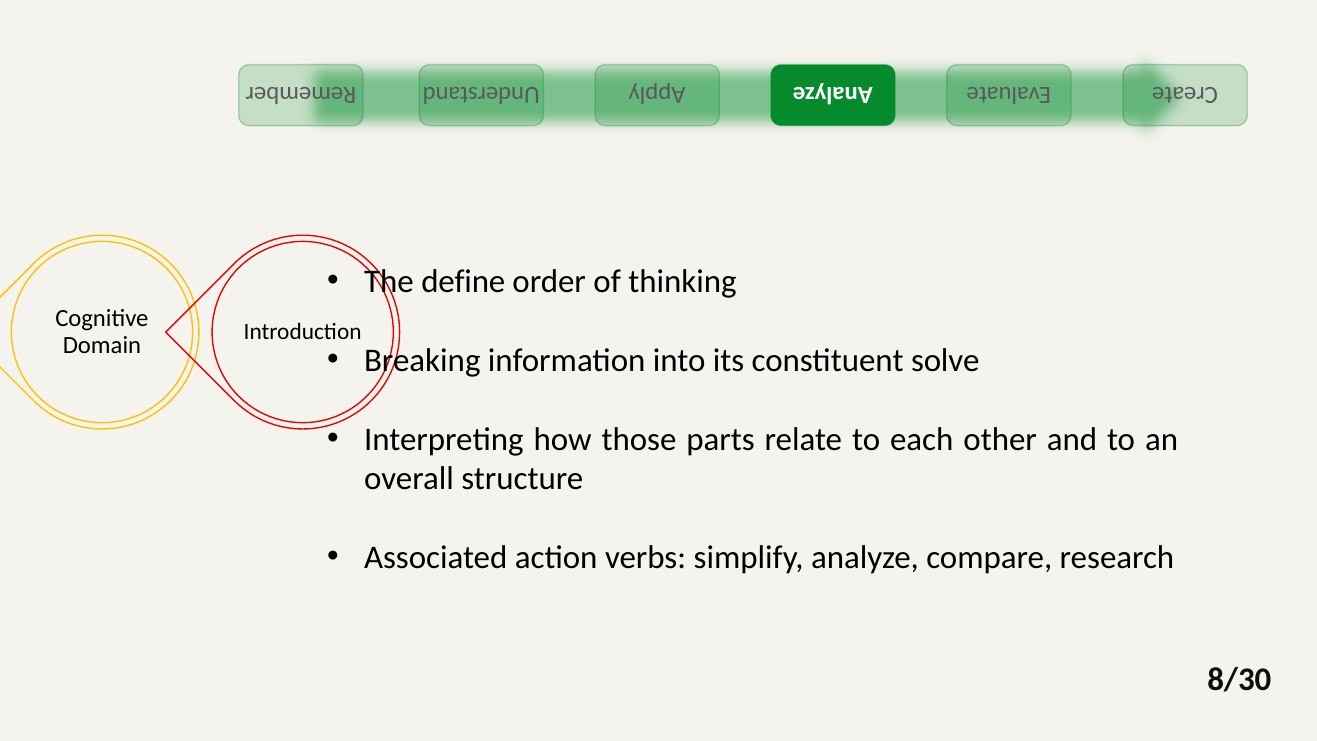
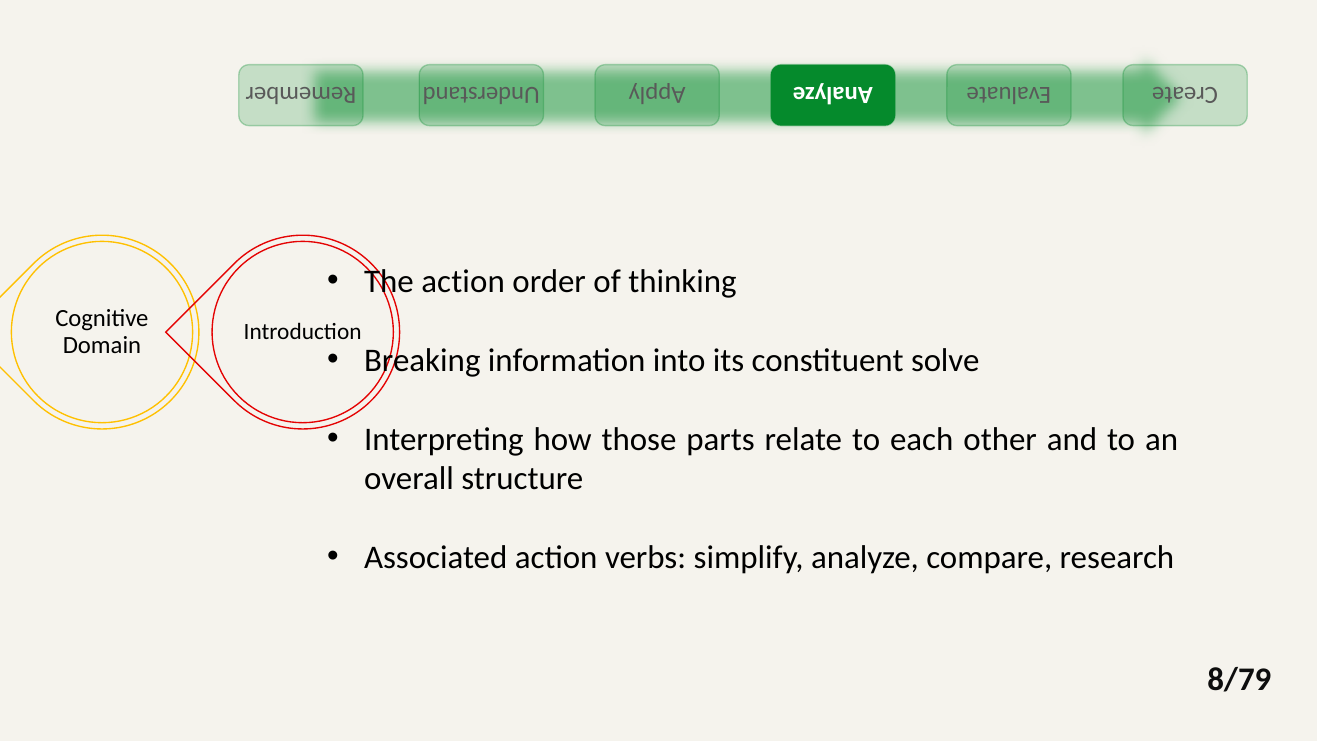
The define: define -> action (463, 281)
8/30: 8/30 -> 8/79 (1239, 679)
